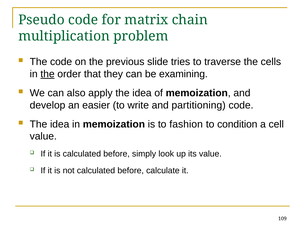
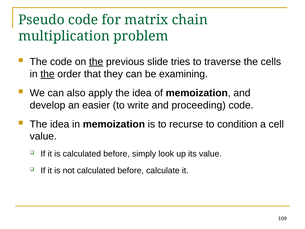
the underline: none -> present (96, 62)
partitioning: partitioning -> proceeding (199, 105)
fashion: fashion -> recurse (186, 124)
